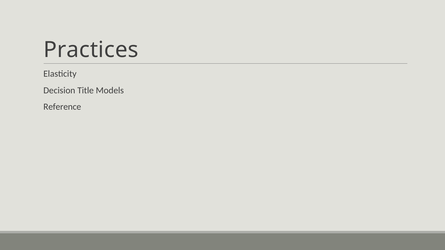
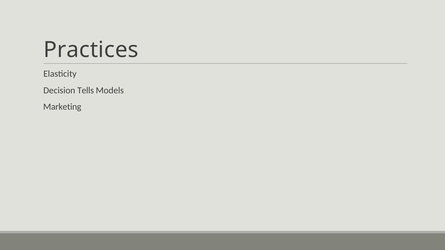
Title: Title -> Tells (86, 90)
Reference: Reference -> Marketing (62, 107)
